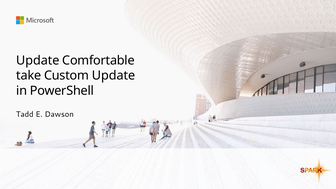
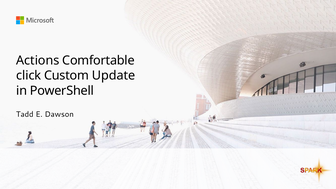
Update: Update -> Actions (38, 60)
take: take -> click (29, 76)
